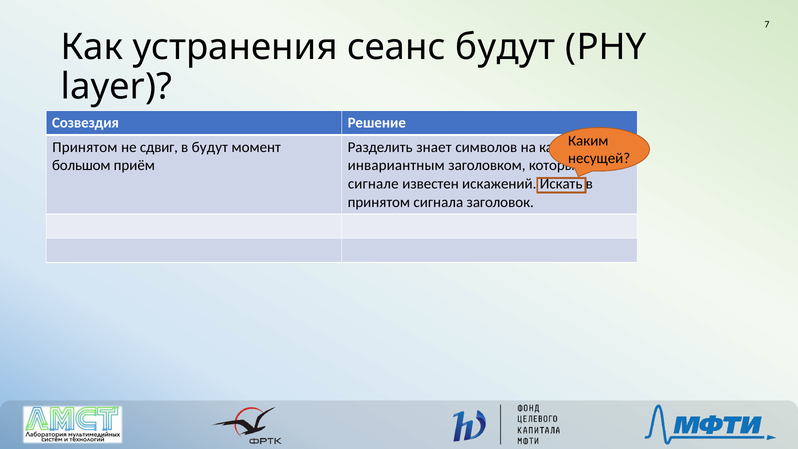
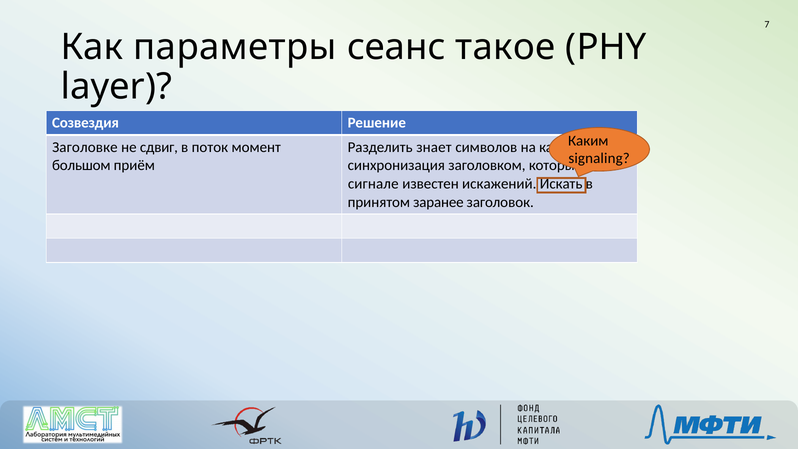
устранения: устранения -> параметры (235, 47)
сеанс будут: будут -> такое (505, 47)
Принятом: Принятом -> Заголовке (85, 147)
в будут: будут -> поток (210, 147)
несущей: несущей -> signaling (599, 158)
инвариантным: инвариантным -> синхронизация (396, 165)
сигнала: сигнала -> заранее (438, 202)
